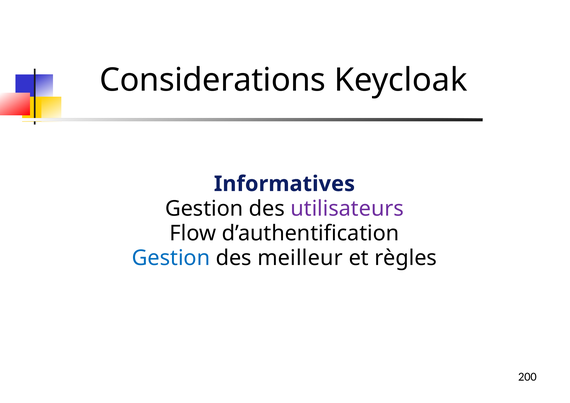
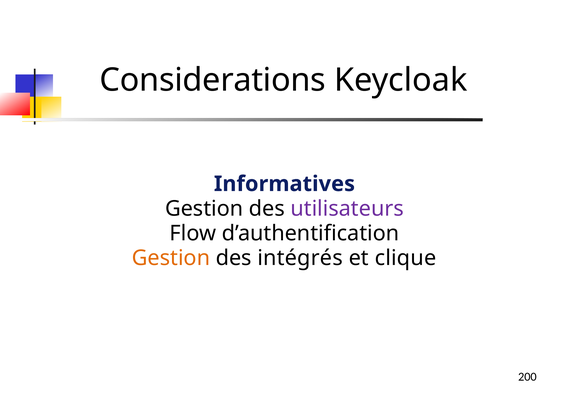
Gestion colour: blue -> orange (171, 258)
meilleur: meilleur -> intégrés (300, 258)
règles: règles -> clique (406, 258)
